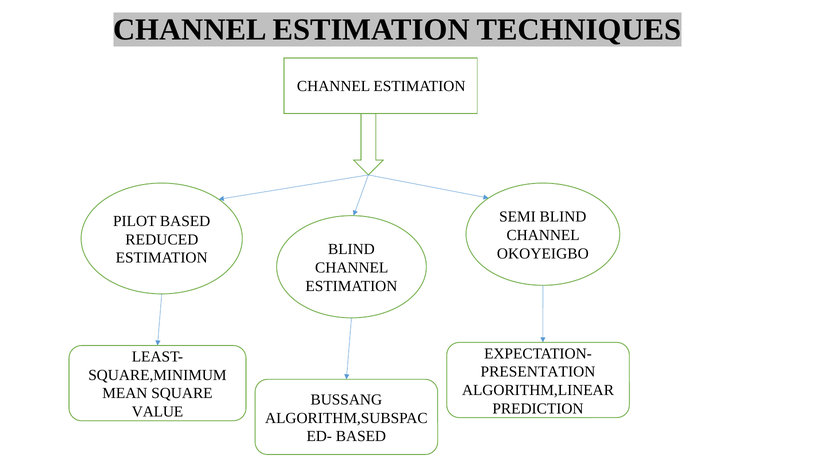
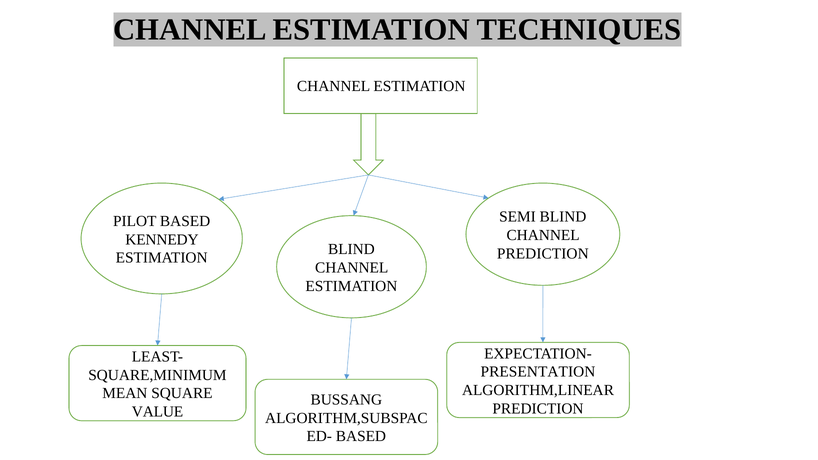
REDUCED: REDUCED -> KENNEDY (162, 240)
OKOYEIGBO: OKOYEIGBO -> PREDICTION (543, 254)
